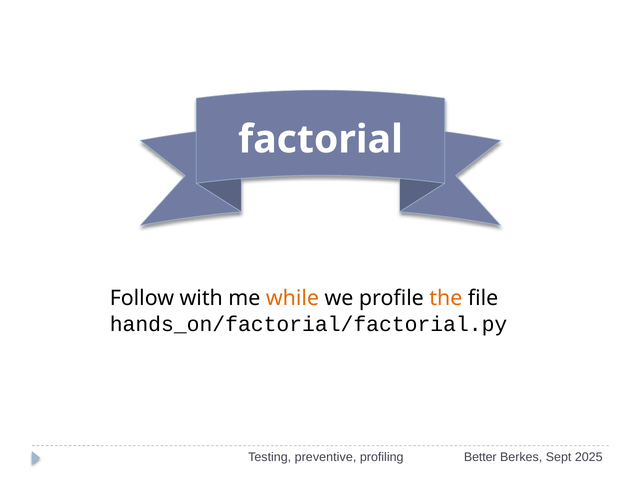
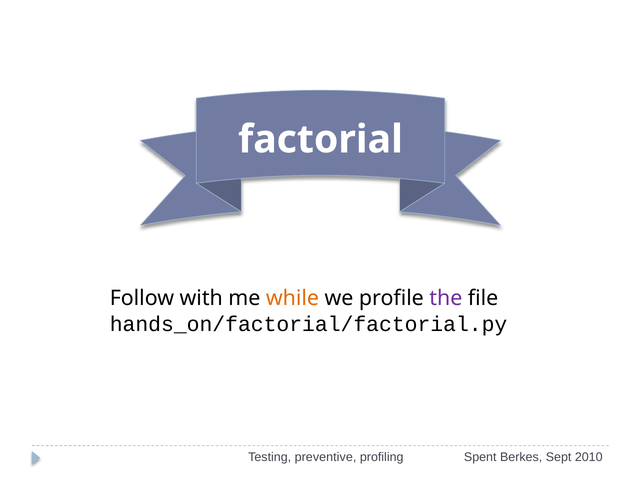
the colour: orange -> purple (446, 298)
Better: Better -> Spent (480, 457)
2025: 2025 -> 2010 (589, 457)
